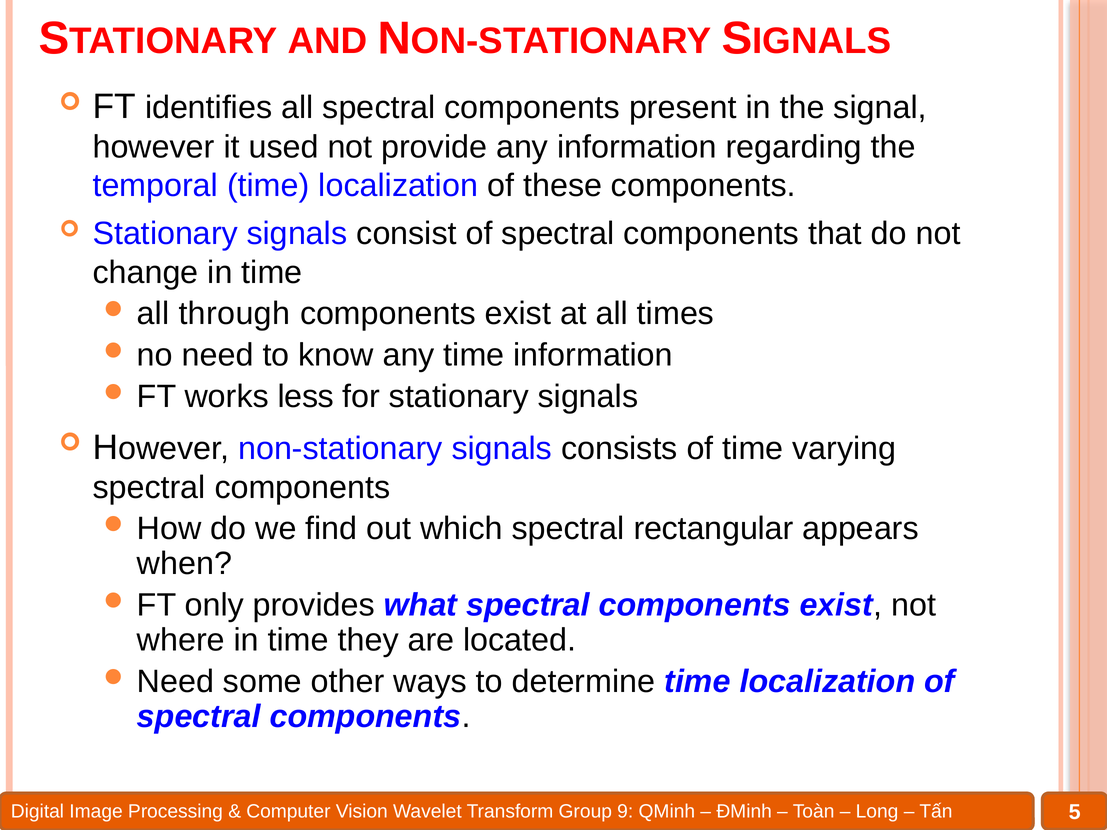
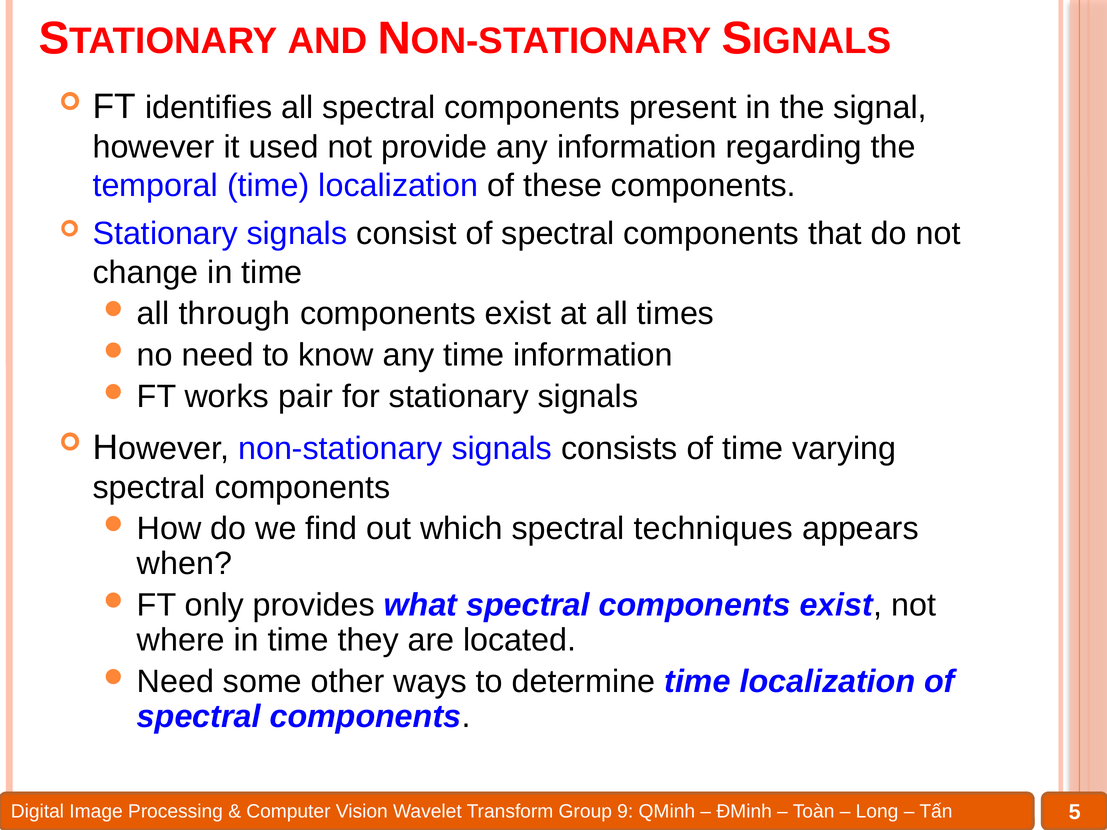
less: less -> pair (305, 397)
rectangular: rectangular -> techniques (713, 529)
